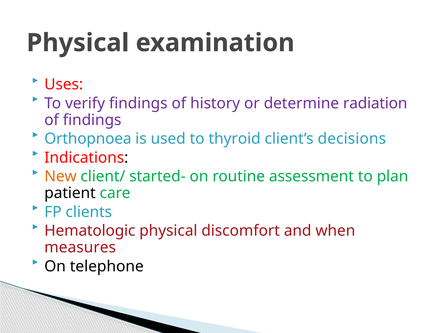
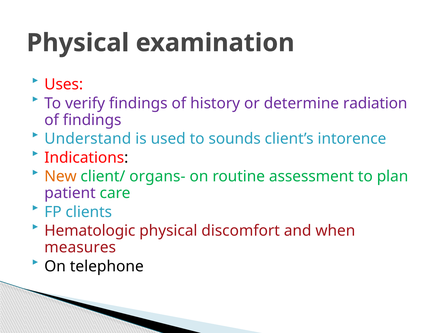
Orthopnoea: Orthopnoea -> Understand (88, 139)
thyroid: thyroid -> sounds (235, 139)
decisions: decisions -> intorence (352, 139)
started-: started- -> organs- (157, 176)
patient colour: black -> purple (70, 193)
